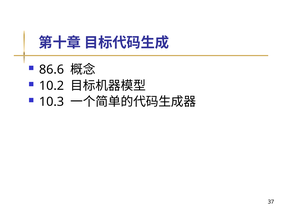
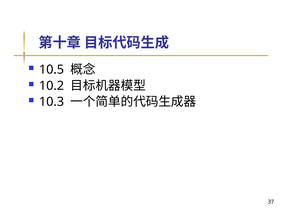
86.6: 86.6 -> 10.5 (52, 70)
